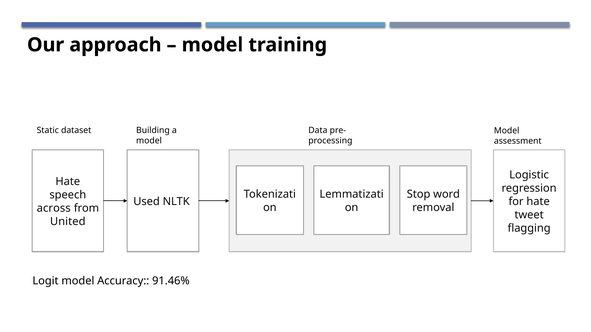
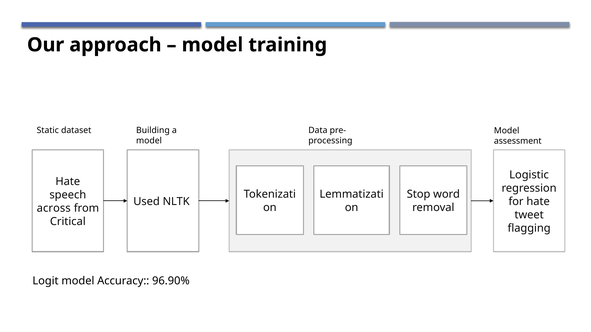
United: United -> Critical (68, 222)
91.46%: 91.46% -> 96.90% (171, 281)
